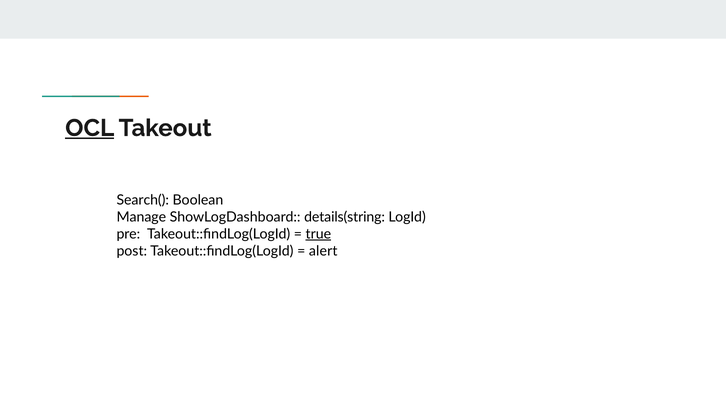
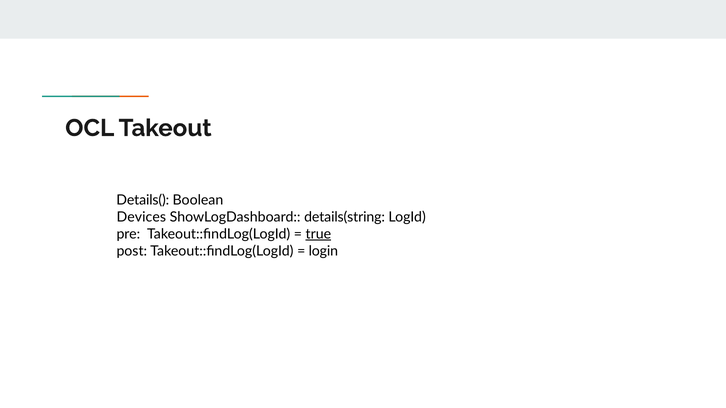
OCL underline: present -> none (90, 128)
Search(: Search( -> Details( (143, 200)
Manage: Manage -> Devices (141, 217)
alert: alert -> login (323, 251)
